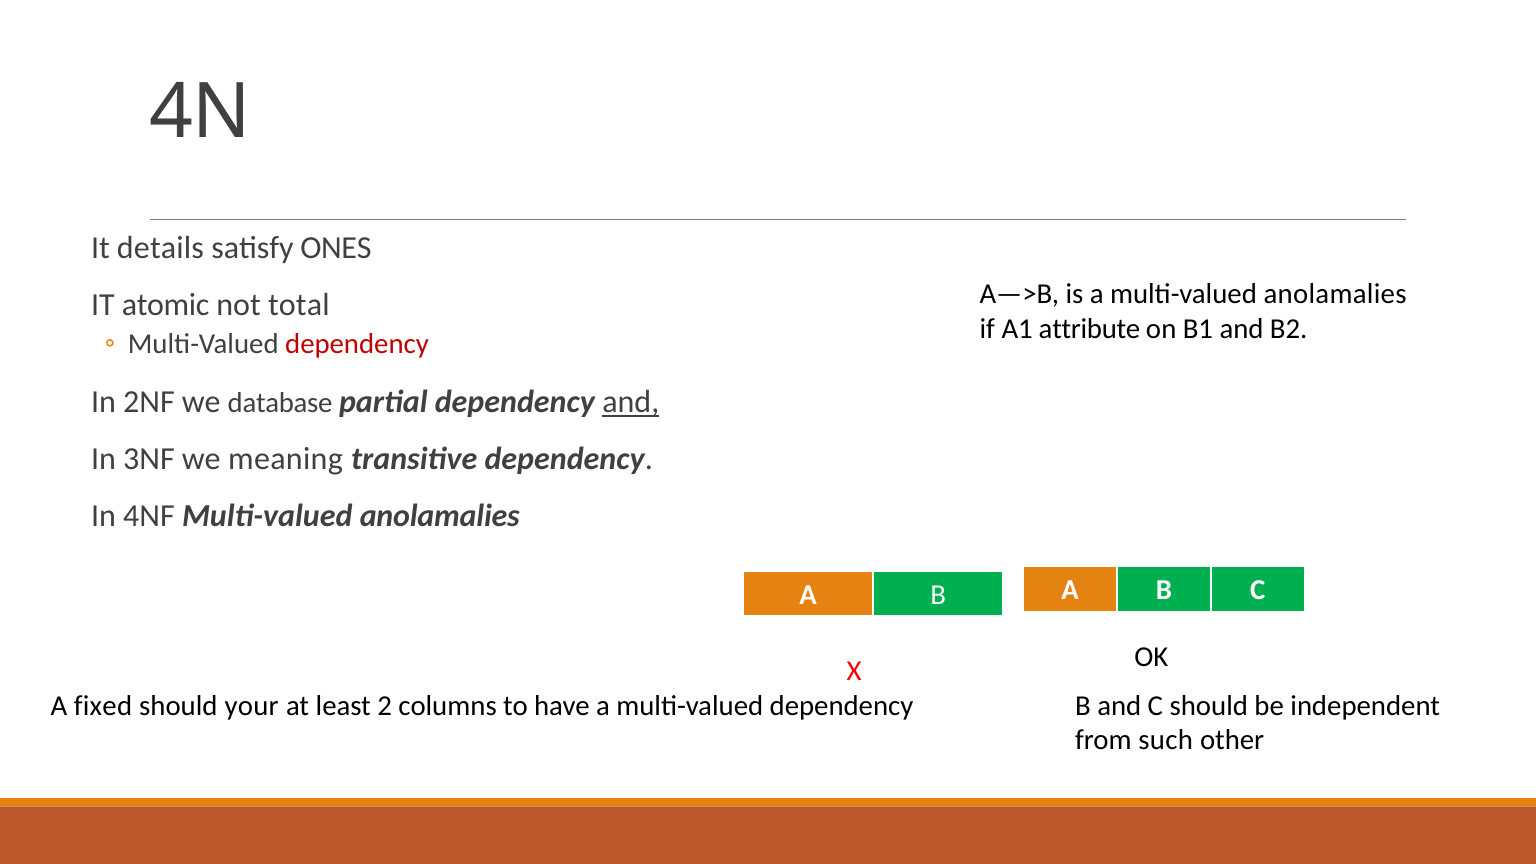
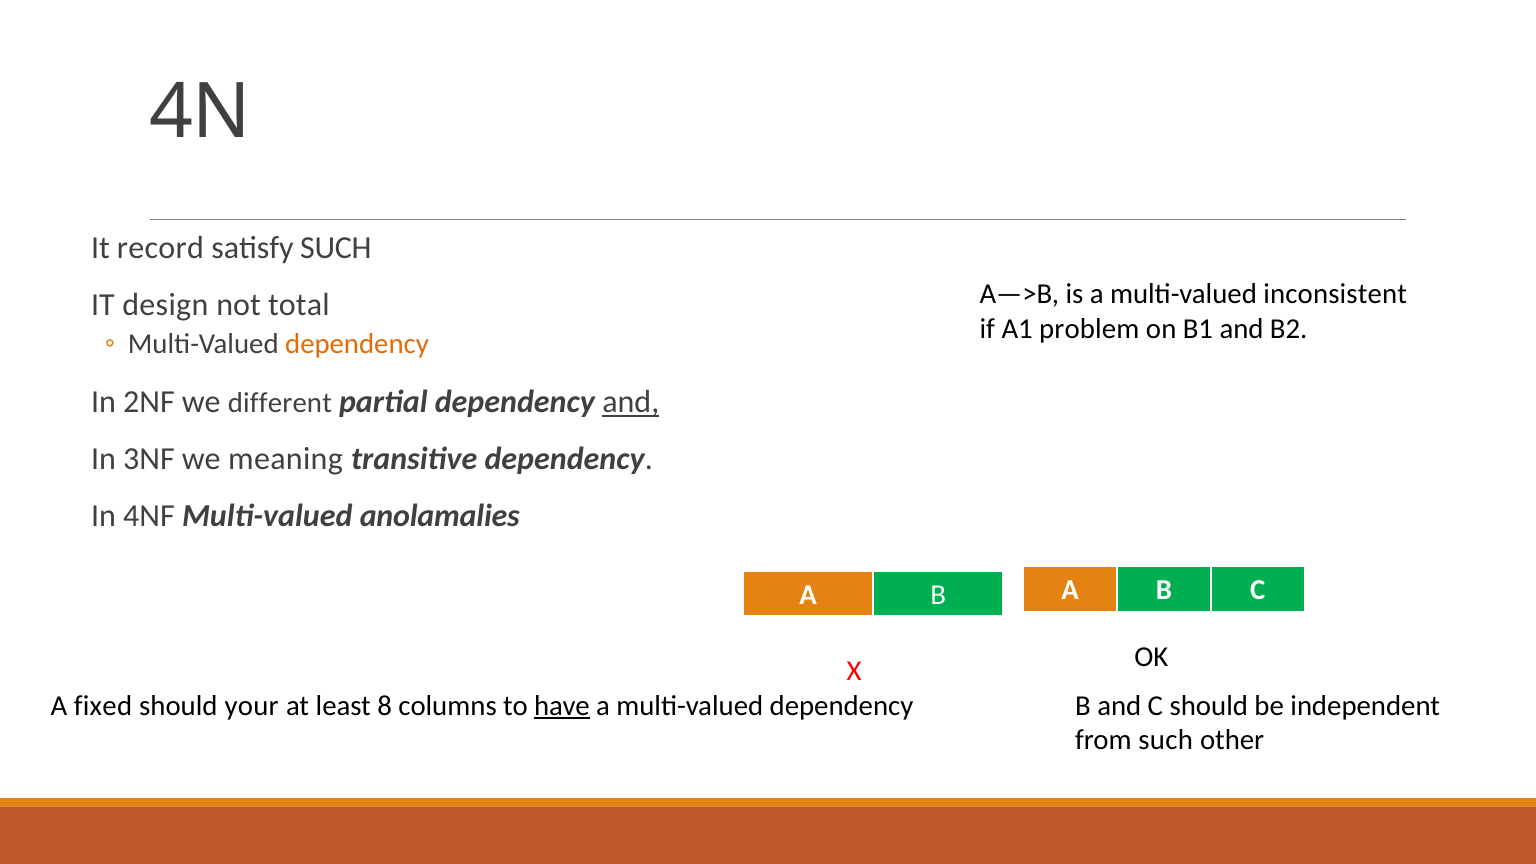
details: details -> record (160, 247)
satisfy ONES: ONES -> SUCH (336, 247)
a multi-valued anolamalies: anolamalies -> inconsistent (1335, 294)
atomic: atomic -> design (165, 305)
attribute: attribute -> problem (1089, 329)
dependency colour: red -> orange (357, 344)
database: database -> different (280, 403)
2: 2 -> 8 (385, 706)
have underline: none -> present (562, 706)
